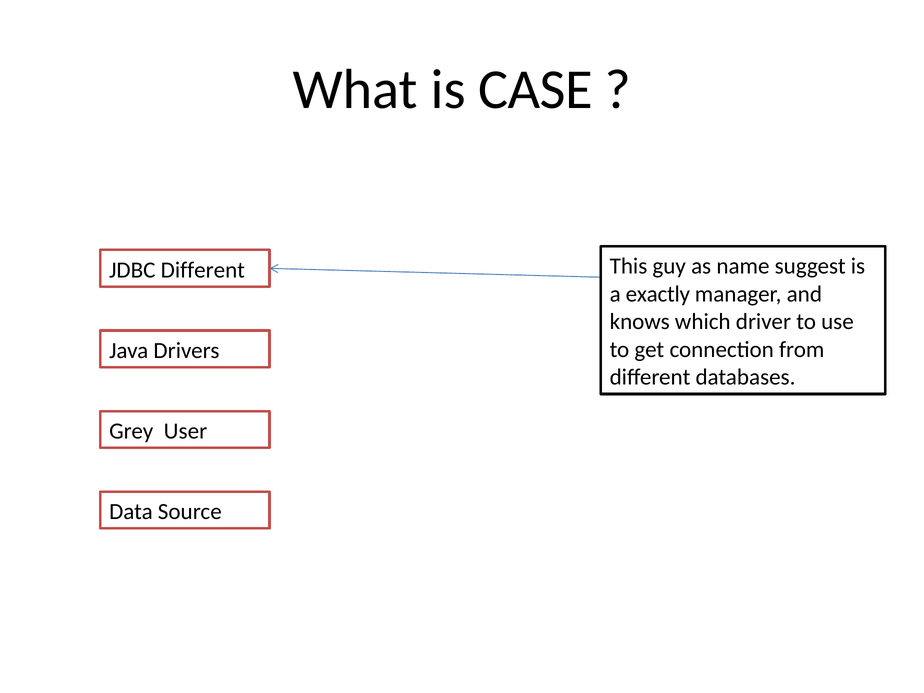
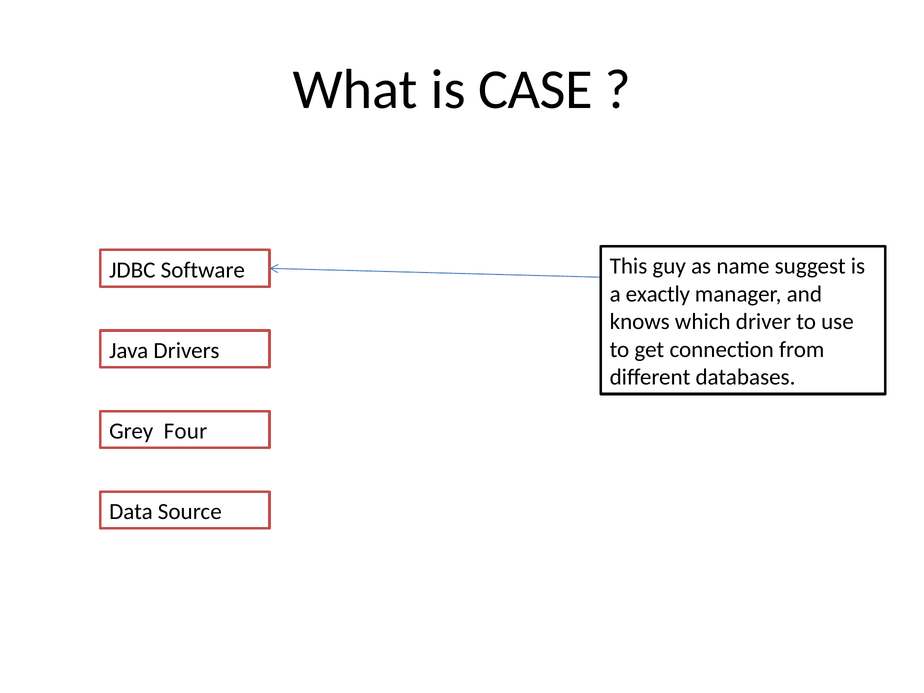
JDBC Different: Different -> Software (203, 270)
User: User -> Four (185, 431)
